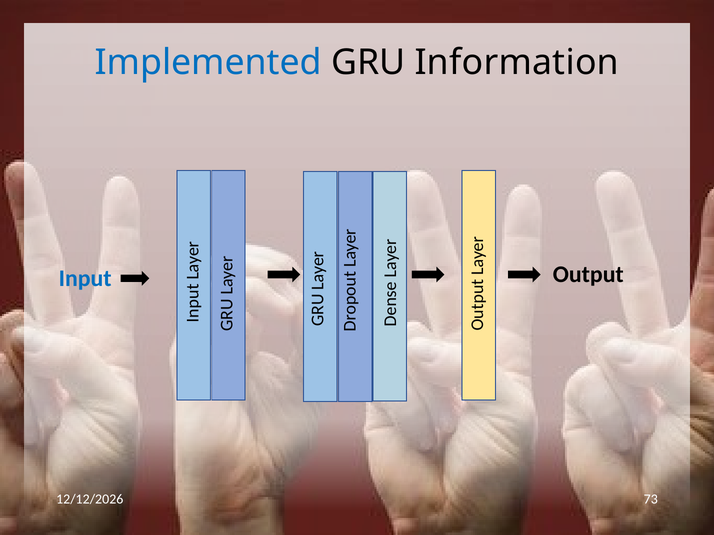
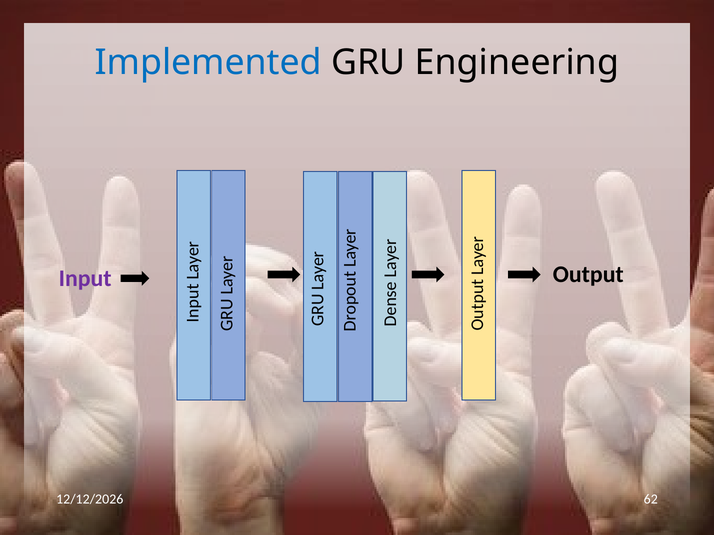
Information: Information -> Engineering (517, 62)
Input colour: blue -> purple (85, 279)
73: 73 -> 62 (651, 500)
